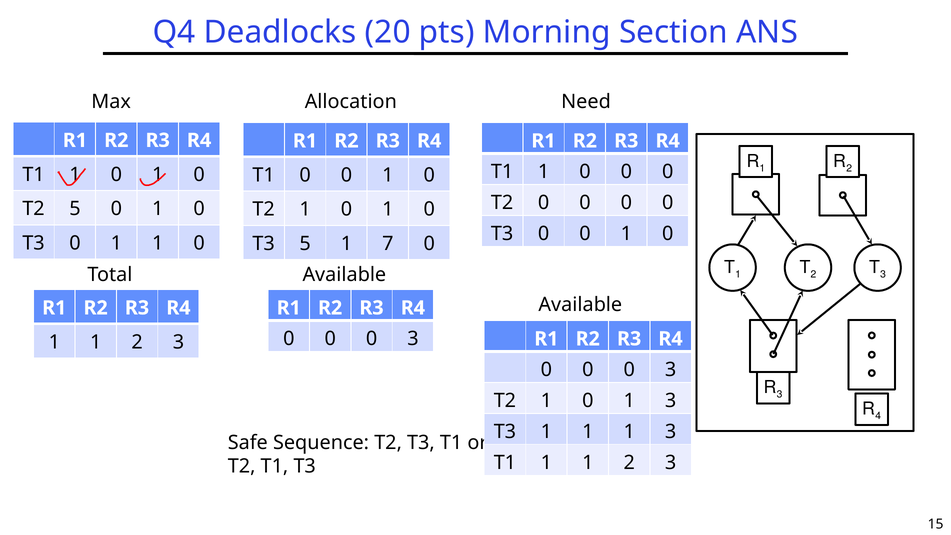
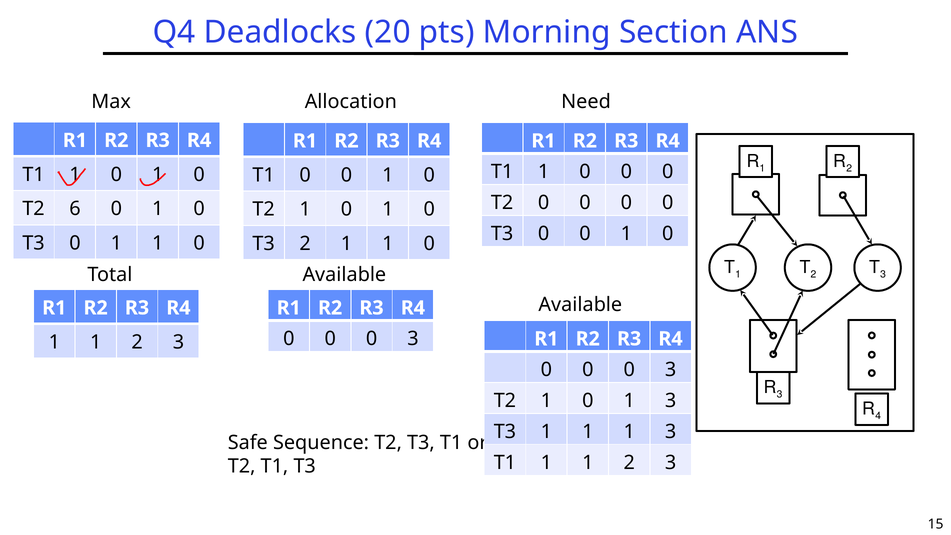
T2 5: 5 -> 6 (75, 209)
T3 5: 5 -> 2 (305, 244)
7: 7 -> 1 (388, 244)
